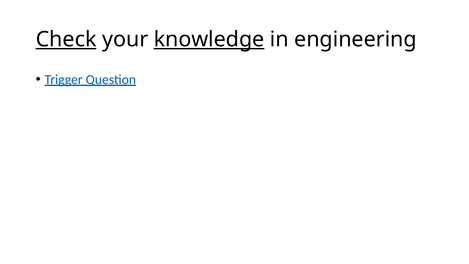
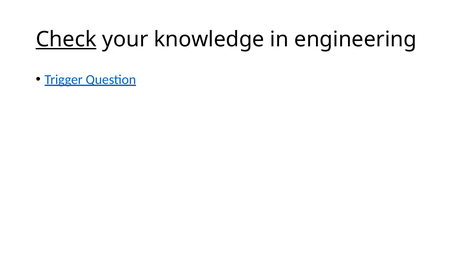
knowledge underline: present -> none (209, 39)
